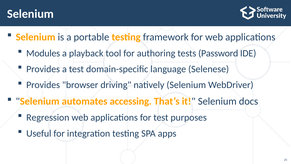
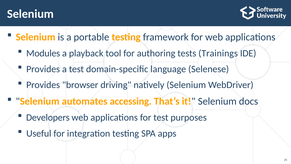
Password: Password -> Trainings (218, 53)
Regression: Regression -> Developers (48, 117)
